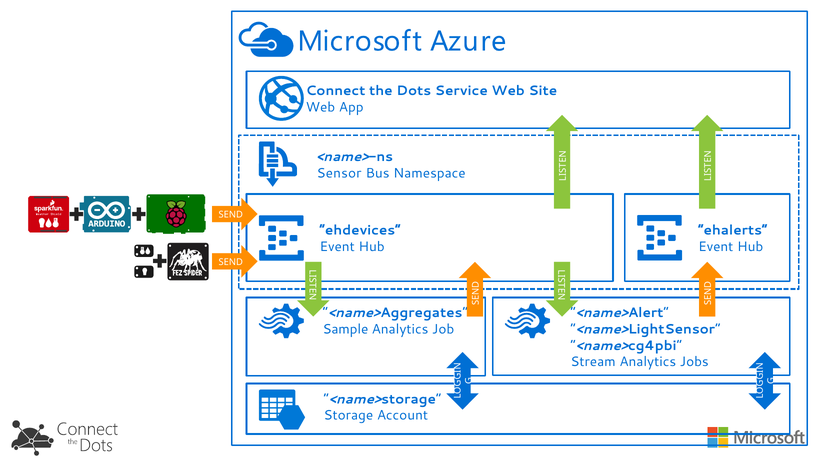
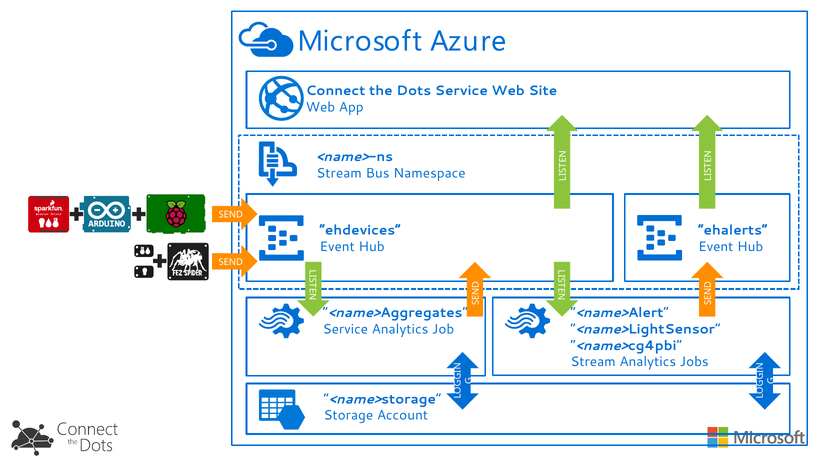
Sensor: Sensor -> Stream (339, 173)
Sample: Sample -> Service (345, 329)
